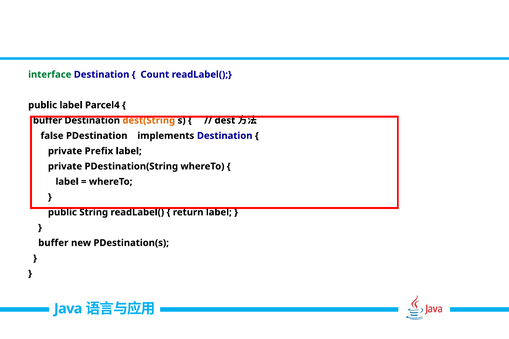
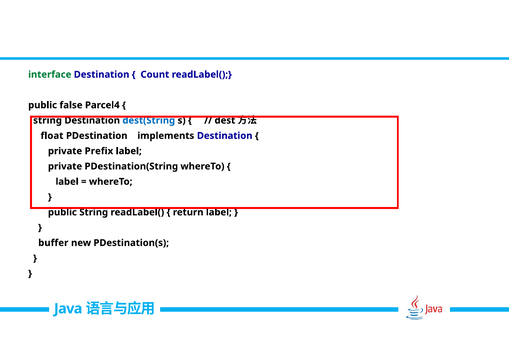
public label: label -> false (71, 105)
buffer: buffer -> string (48, 121)
dest(String colour: orange -> blue (149, 121)
false: false -> float (52, 136)
